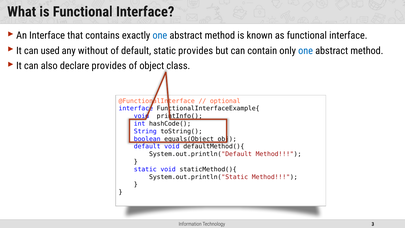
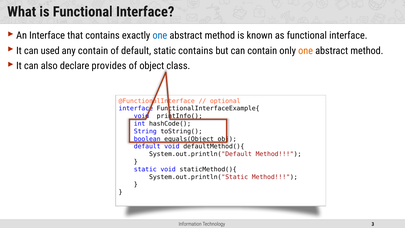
any without: without -> contain (93, 51)
static provides: provides -> contains (196, 51)
one colour: blue -> orange (306, 51)
